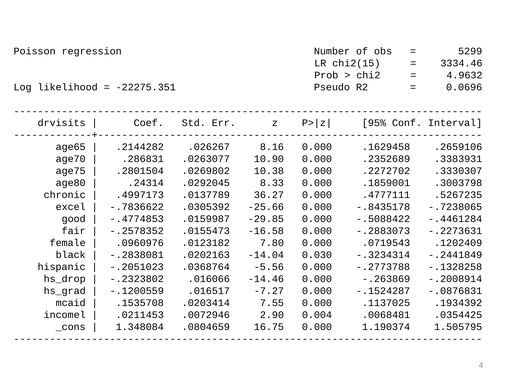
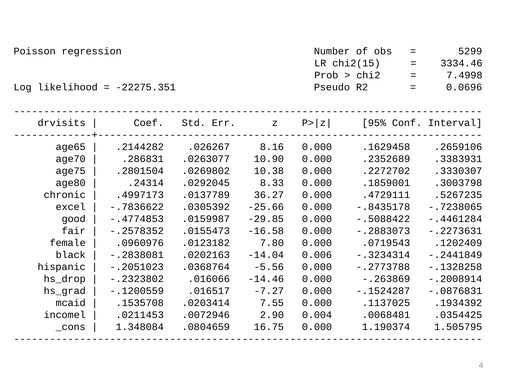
4.9632: 4.9632 -> 7.4998 (464, 75)
.4777111: .4777111 -> .4729111 (386, 195)
0.030: 0.030 -> 0.006 (317, 255)
